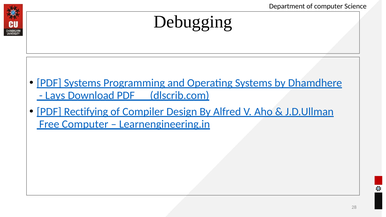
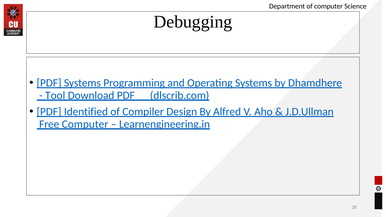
Lays: Lays -> Tool (55, 95)
Rectifying: Rectifying -> Identified (86, 112)
